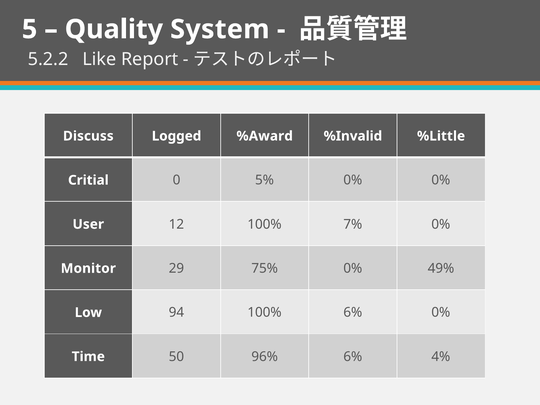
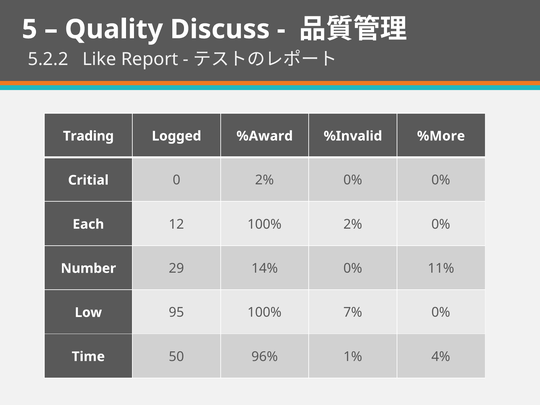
System: System -> Discuss (220, 29)
Discuss: Discuss -> Trading (88, 136)
%Little: %Little -> %More (441, 136)
0 5%: 5% -> 2% (265, 180)
User: User -> Each (88, 224)
100% 7%: 7% -> 2% (353, 224)
Monitor: Monitor -> Number (88, 268)
75%: 75% -> 14% (265, 268)
49%: 49% -> 11% (441, 268)
94: 94 -> 95 (177, 313)
100% 6%: 6% -> 7% (353, 313)
96% 6%: 6% -> 1% (353, 357)
